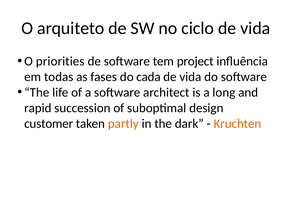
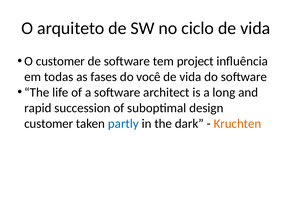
O priorities: priorities -> customer (60, 61)
cada: cada -> você (149, 77)
partly colour: orange -> blue (123, 124)
